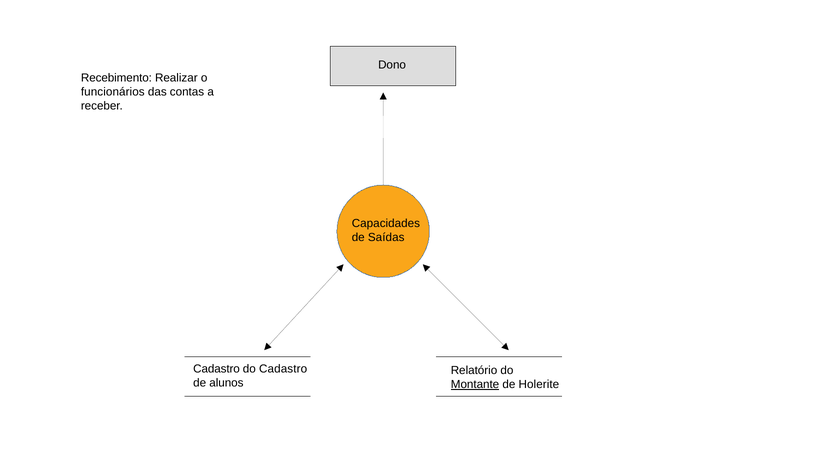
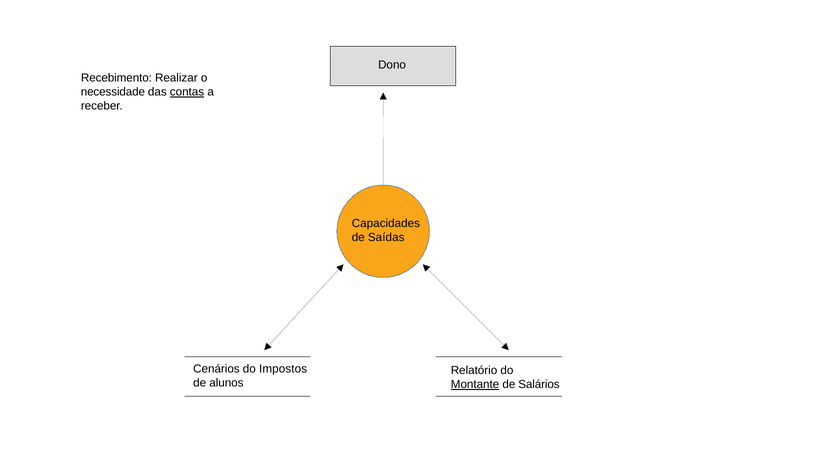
funcionários: funcionários -> necessidade (113, 92)
contas underline: none -> present (187, 92)
Cadastro: Cadastro -> Cenários (216, 369)
do Cadastro: Cadastro -> Impostos (283, 369)
Holerite: Holerite -> Salários (539, 384)
